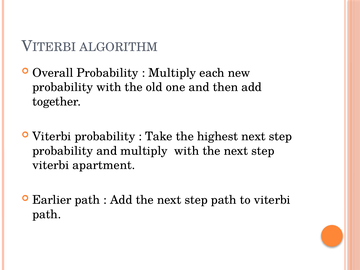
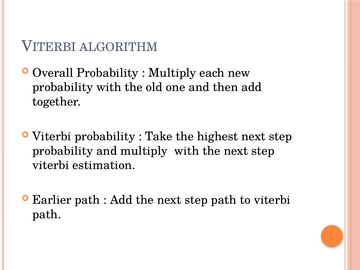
apartment: apartment -> estimation (104, 165)
